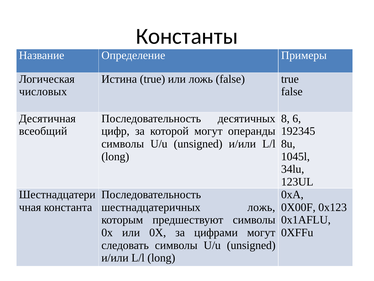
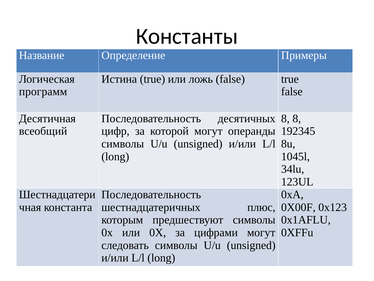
числовых: числовых -> программ (43, 92)
8 6: 6 -> 8 (297, 118)
шестнадцатеричных ложь: ложь -> плюс (261, 207)
